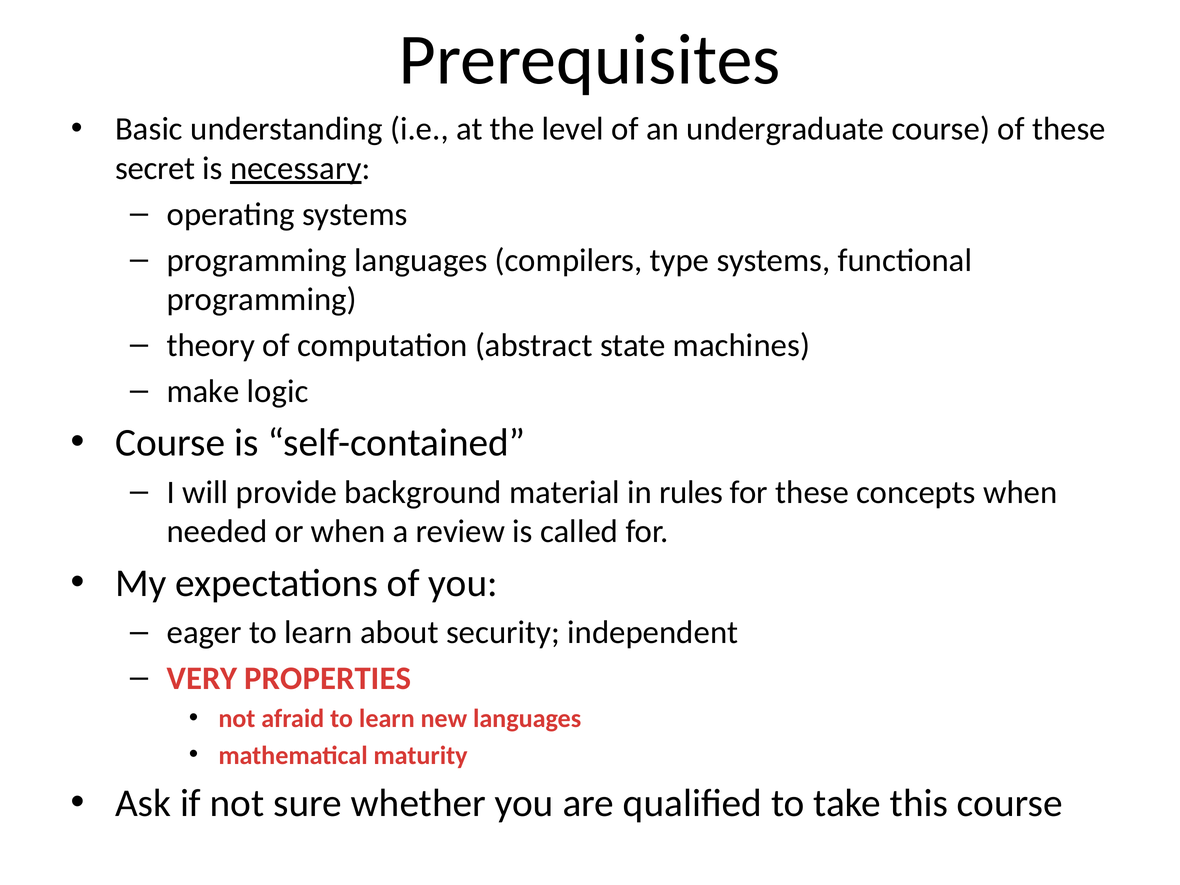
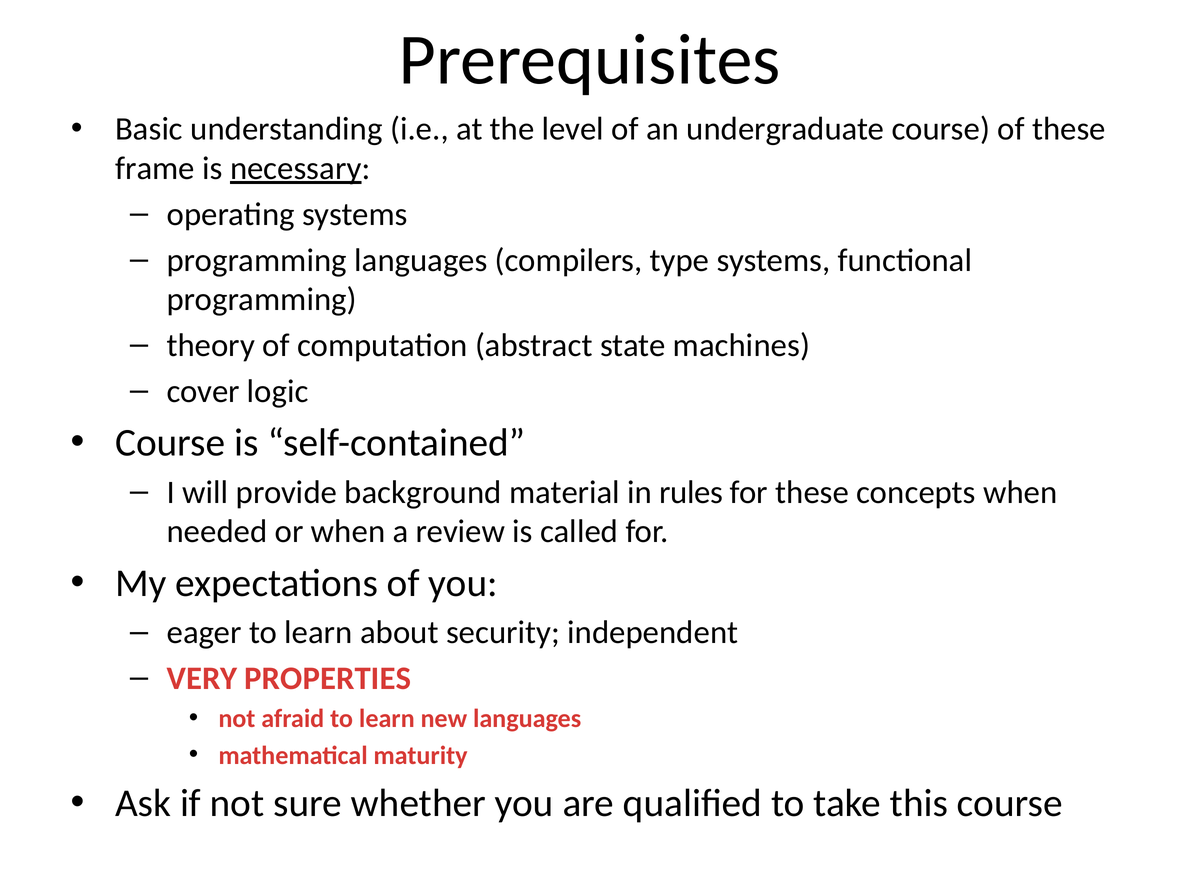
secret: secret -> frame (155, 168)
make: make -> cover (203, 391)
